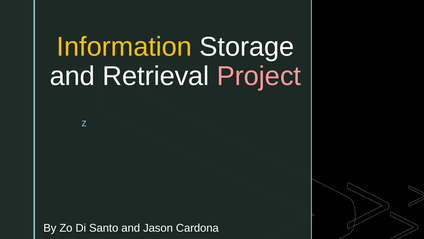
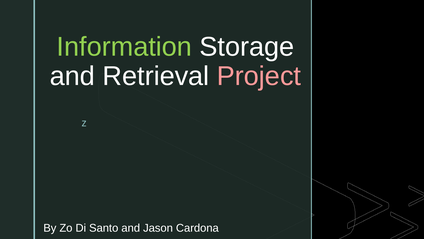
Information colour: yellow -> light green (124, 47)
